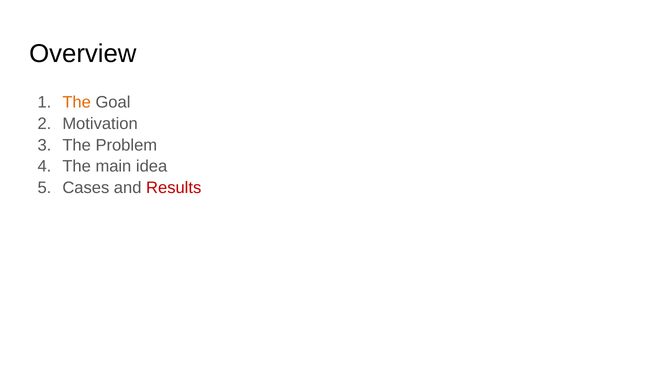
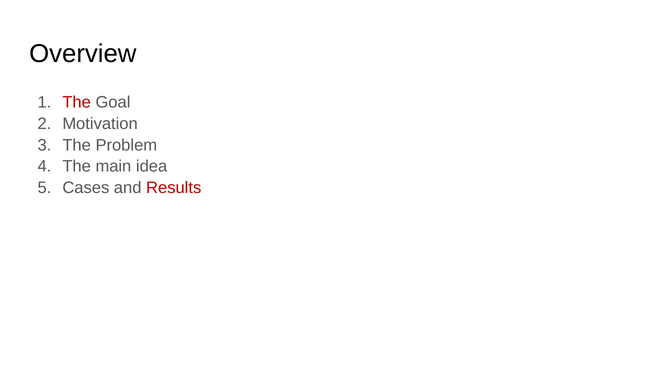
The colour: orange -> red (77, 103)
